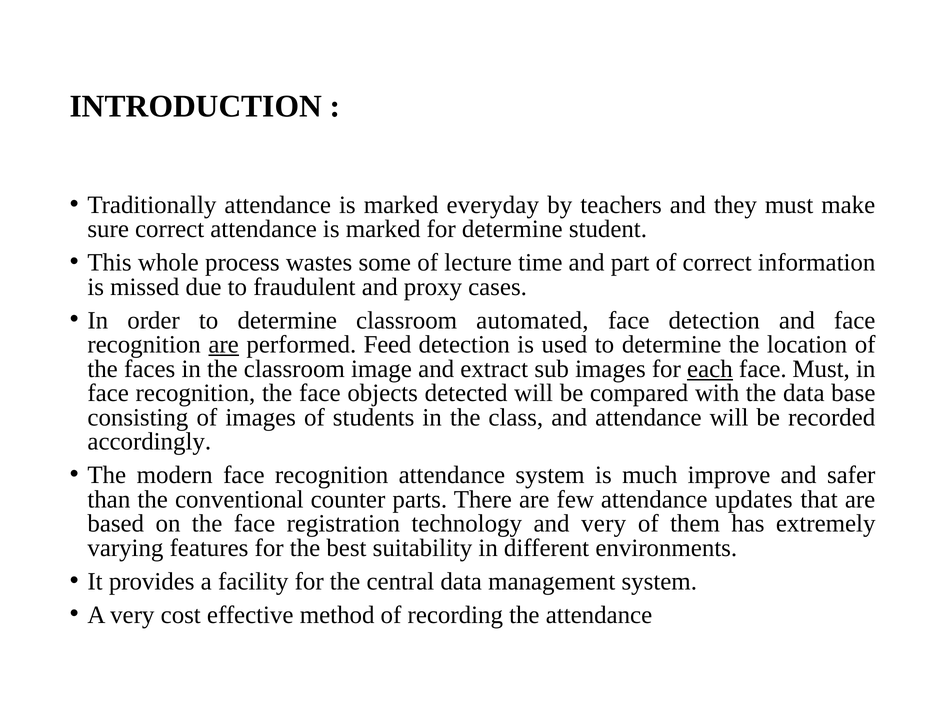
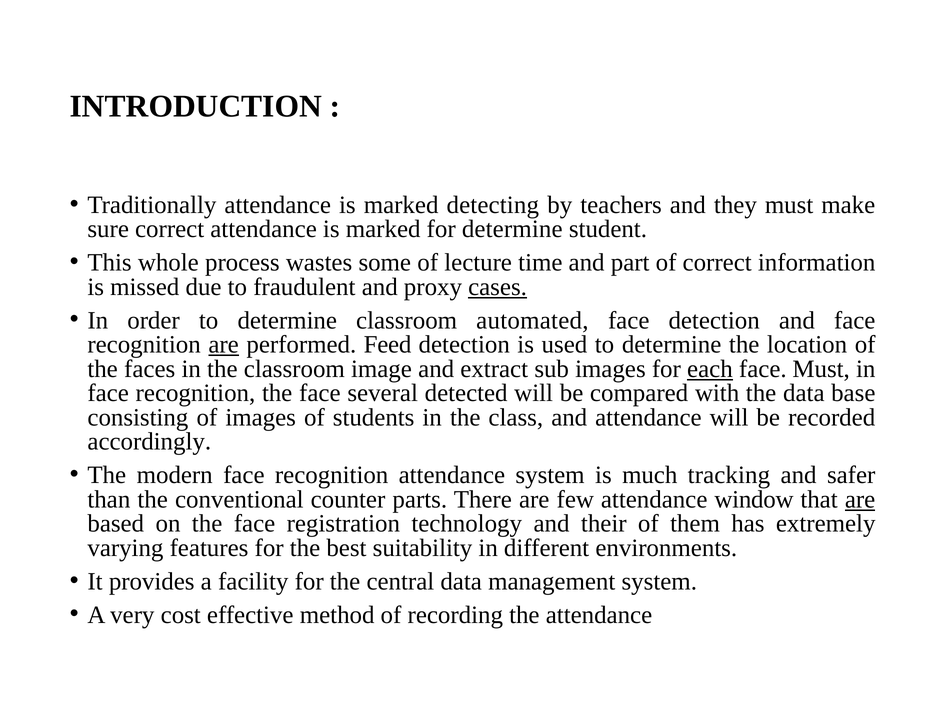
everyday: everyday -> detecting (493, 205)
cases underline: none -> present (498, 287)
objects: objects -> several (383, 393)
improve: improve -> tracking (729, 475)
updates: updates -> window (754, 499)
are underline: none -> present (860, 499)
and very: very -> their (604, 523)
